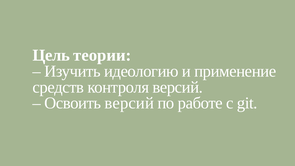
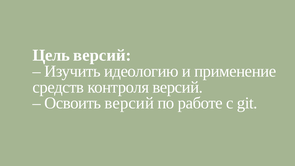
Цель теории: теории -> версий (102, 55)
